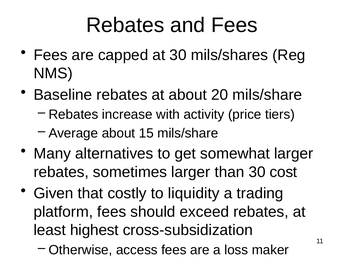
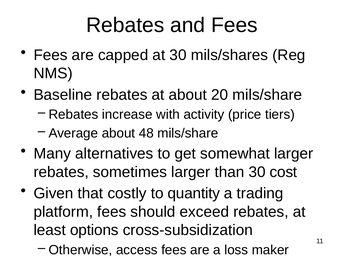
15: 15 -> 48 (146, 133)
liquidity: liquidity -> quantity (194, 193)
highest: highest -> options (94, 230)
